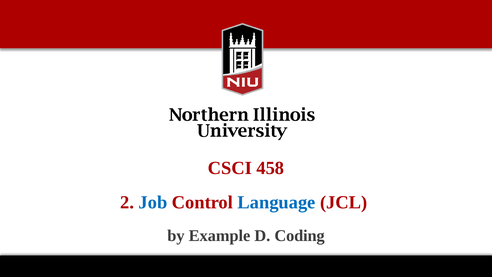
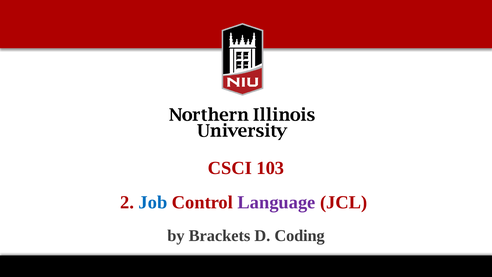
458: 458 -> 103 (270, 168)
Language colour: blue -> purple (277, 202)
Example: Example -> Brackets (219, 235)
